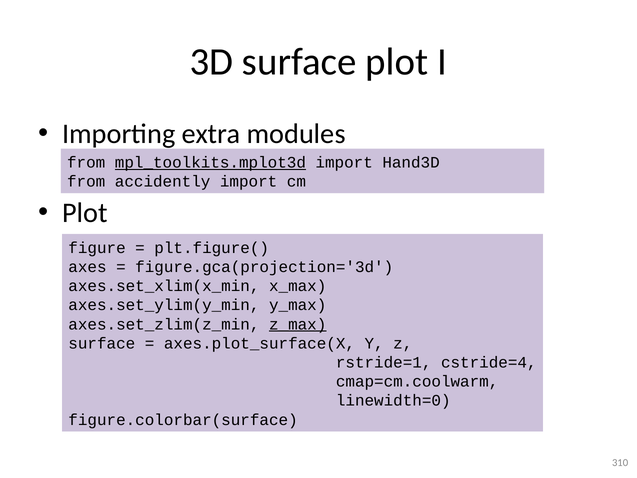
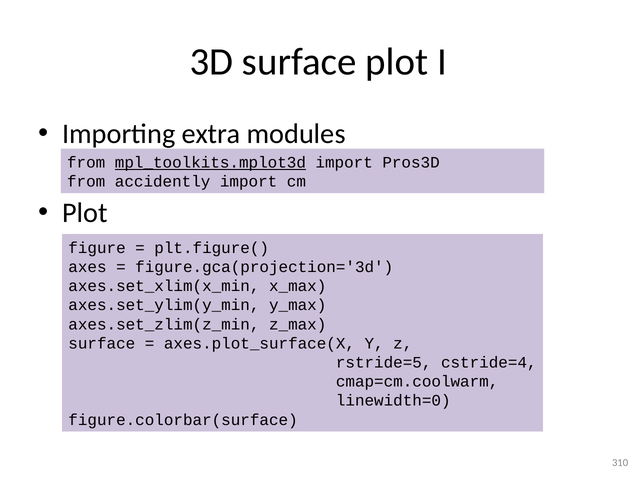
Hand3D: Hand3D -> Pros3D (411, 162)
z_max underline: present -> none (298, 324)
rstride=1: rstride=1 -> rstride=5 (384, 362)
